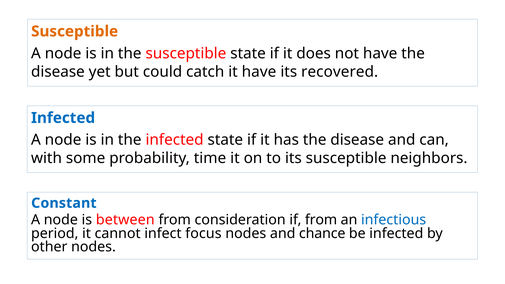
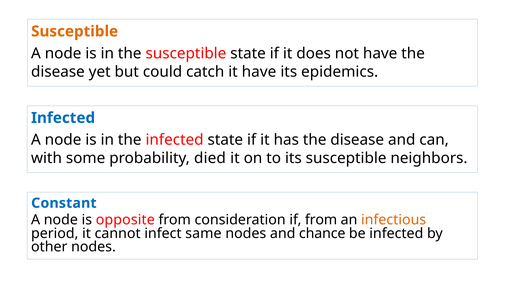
recovered: recovered -> epidemics (340, 72)
time: time -> died (210, 158)
between: between -> opposite (125, 220)
infectious colour: blue -> orange (394, 220)
focus: focus -> same (203, 233)
